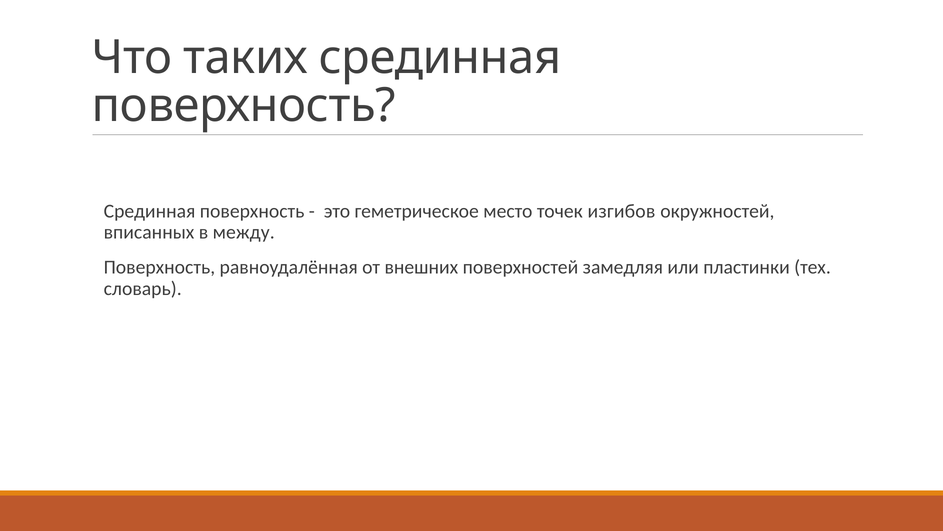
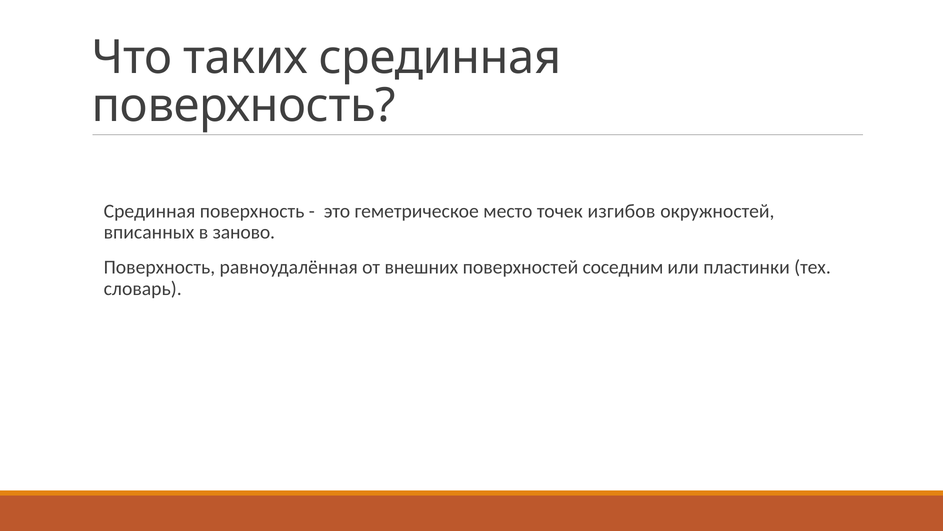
между: между -> заново (244, 232)
замедляя: замедляя -> соседним (623, 267)
